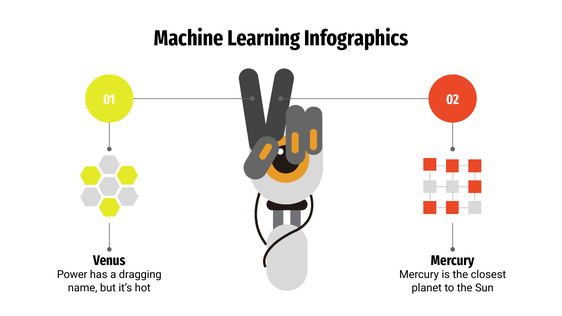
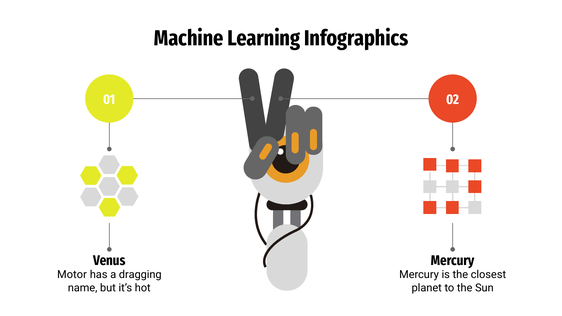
Power: Power -> Motor (72, 275)
